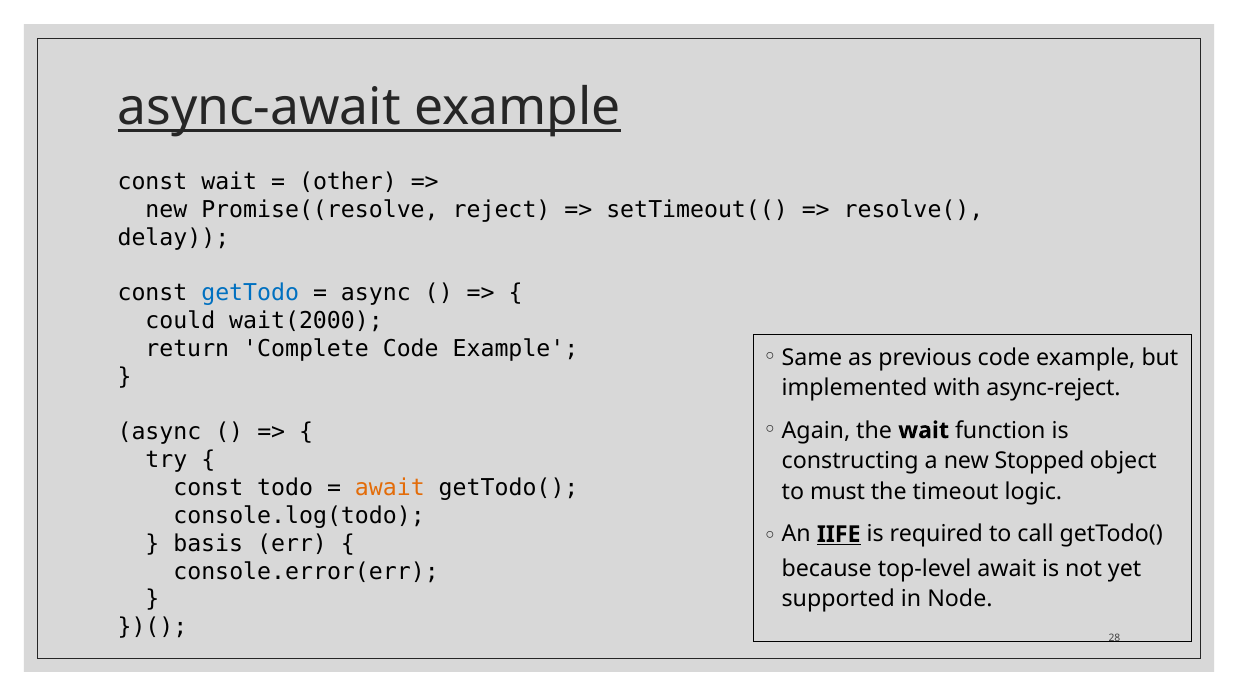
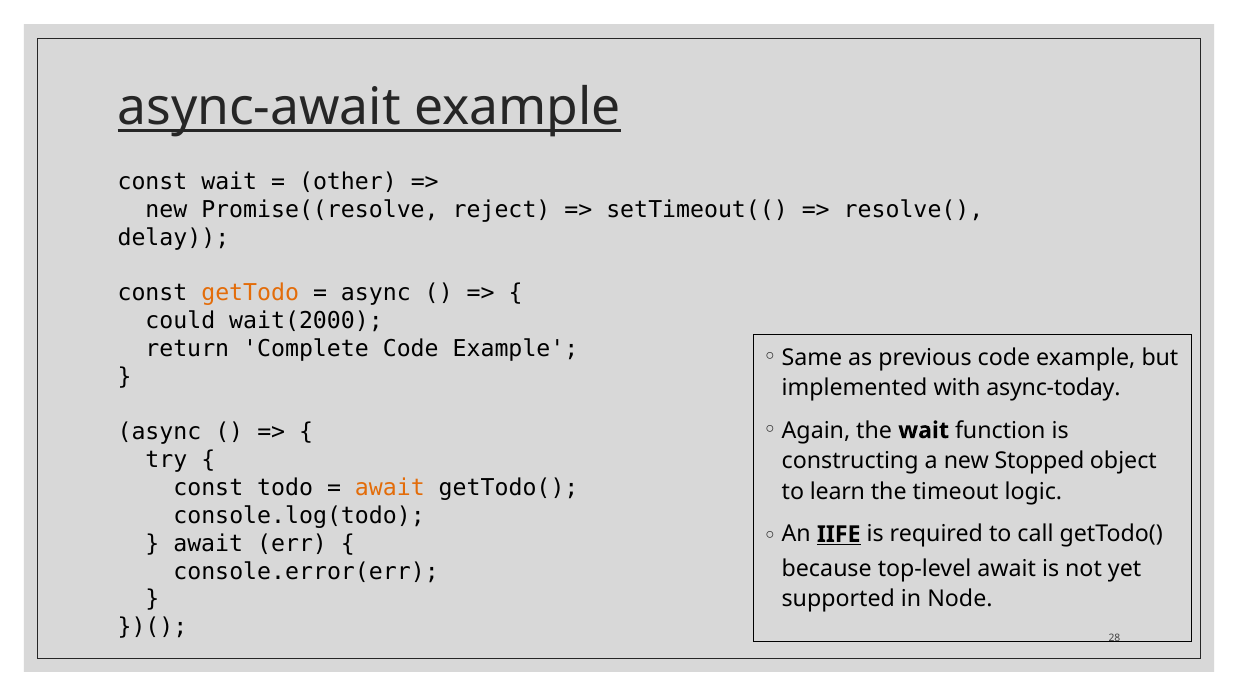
getTodo colour: blue -> orange (250, 293)
async-reject: async-reject -> async-today (1053, 388)
must: must -> learn (838, 492)
basis: basis -> await (208, 544)
